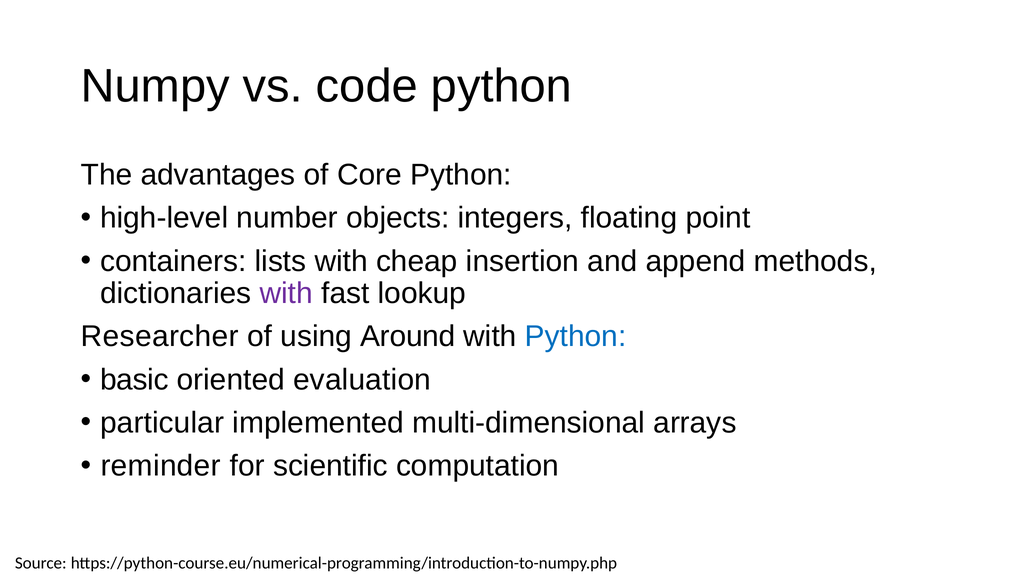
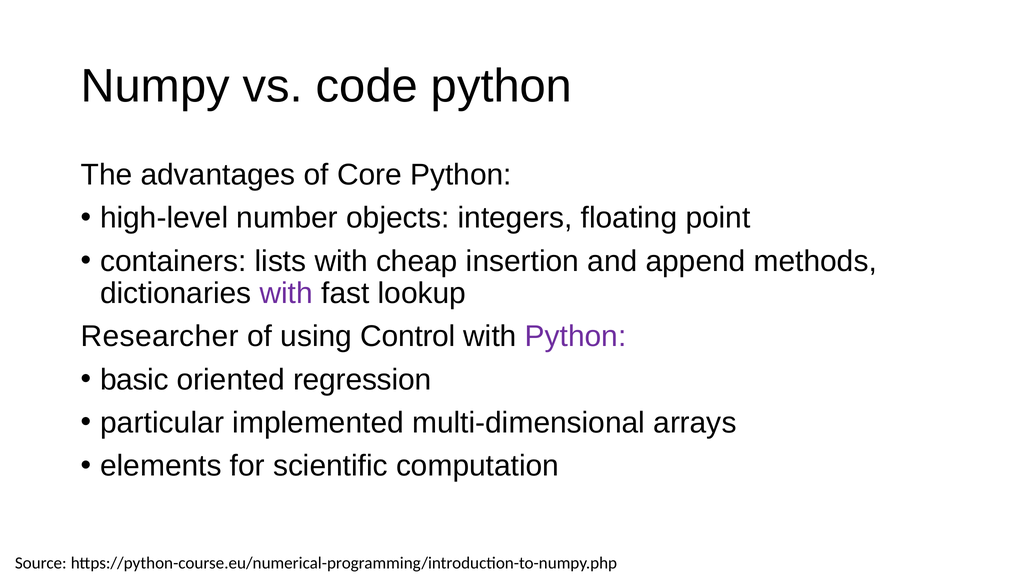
Around: Around -> Control (408, 336)
Python colour: blue -> purple (576, 336)
evaluation: evaluation -> regression (362, 379)
reminder: reminder -> elements (161, 466)
